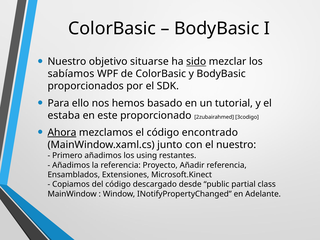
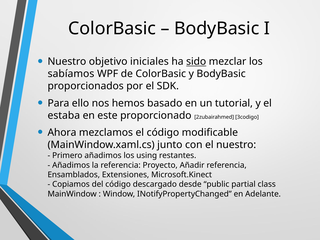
situarse: situarse -> iniciales (149, 62)
Ahora underline: present -> none (62, 132)
encontrado: encontrado -> modificable (210, 132)
